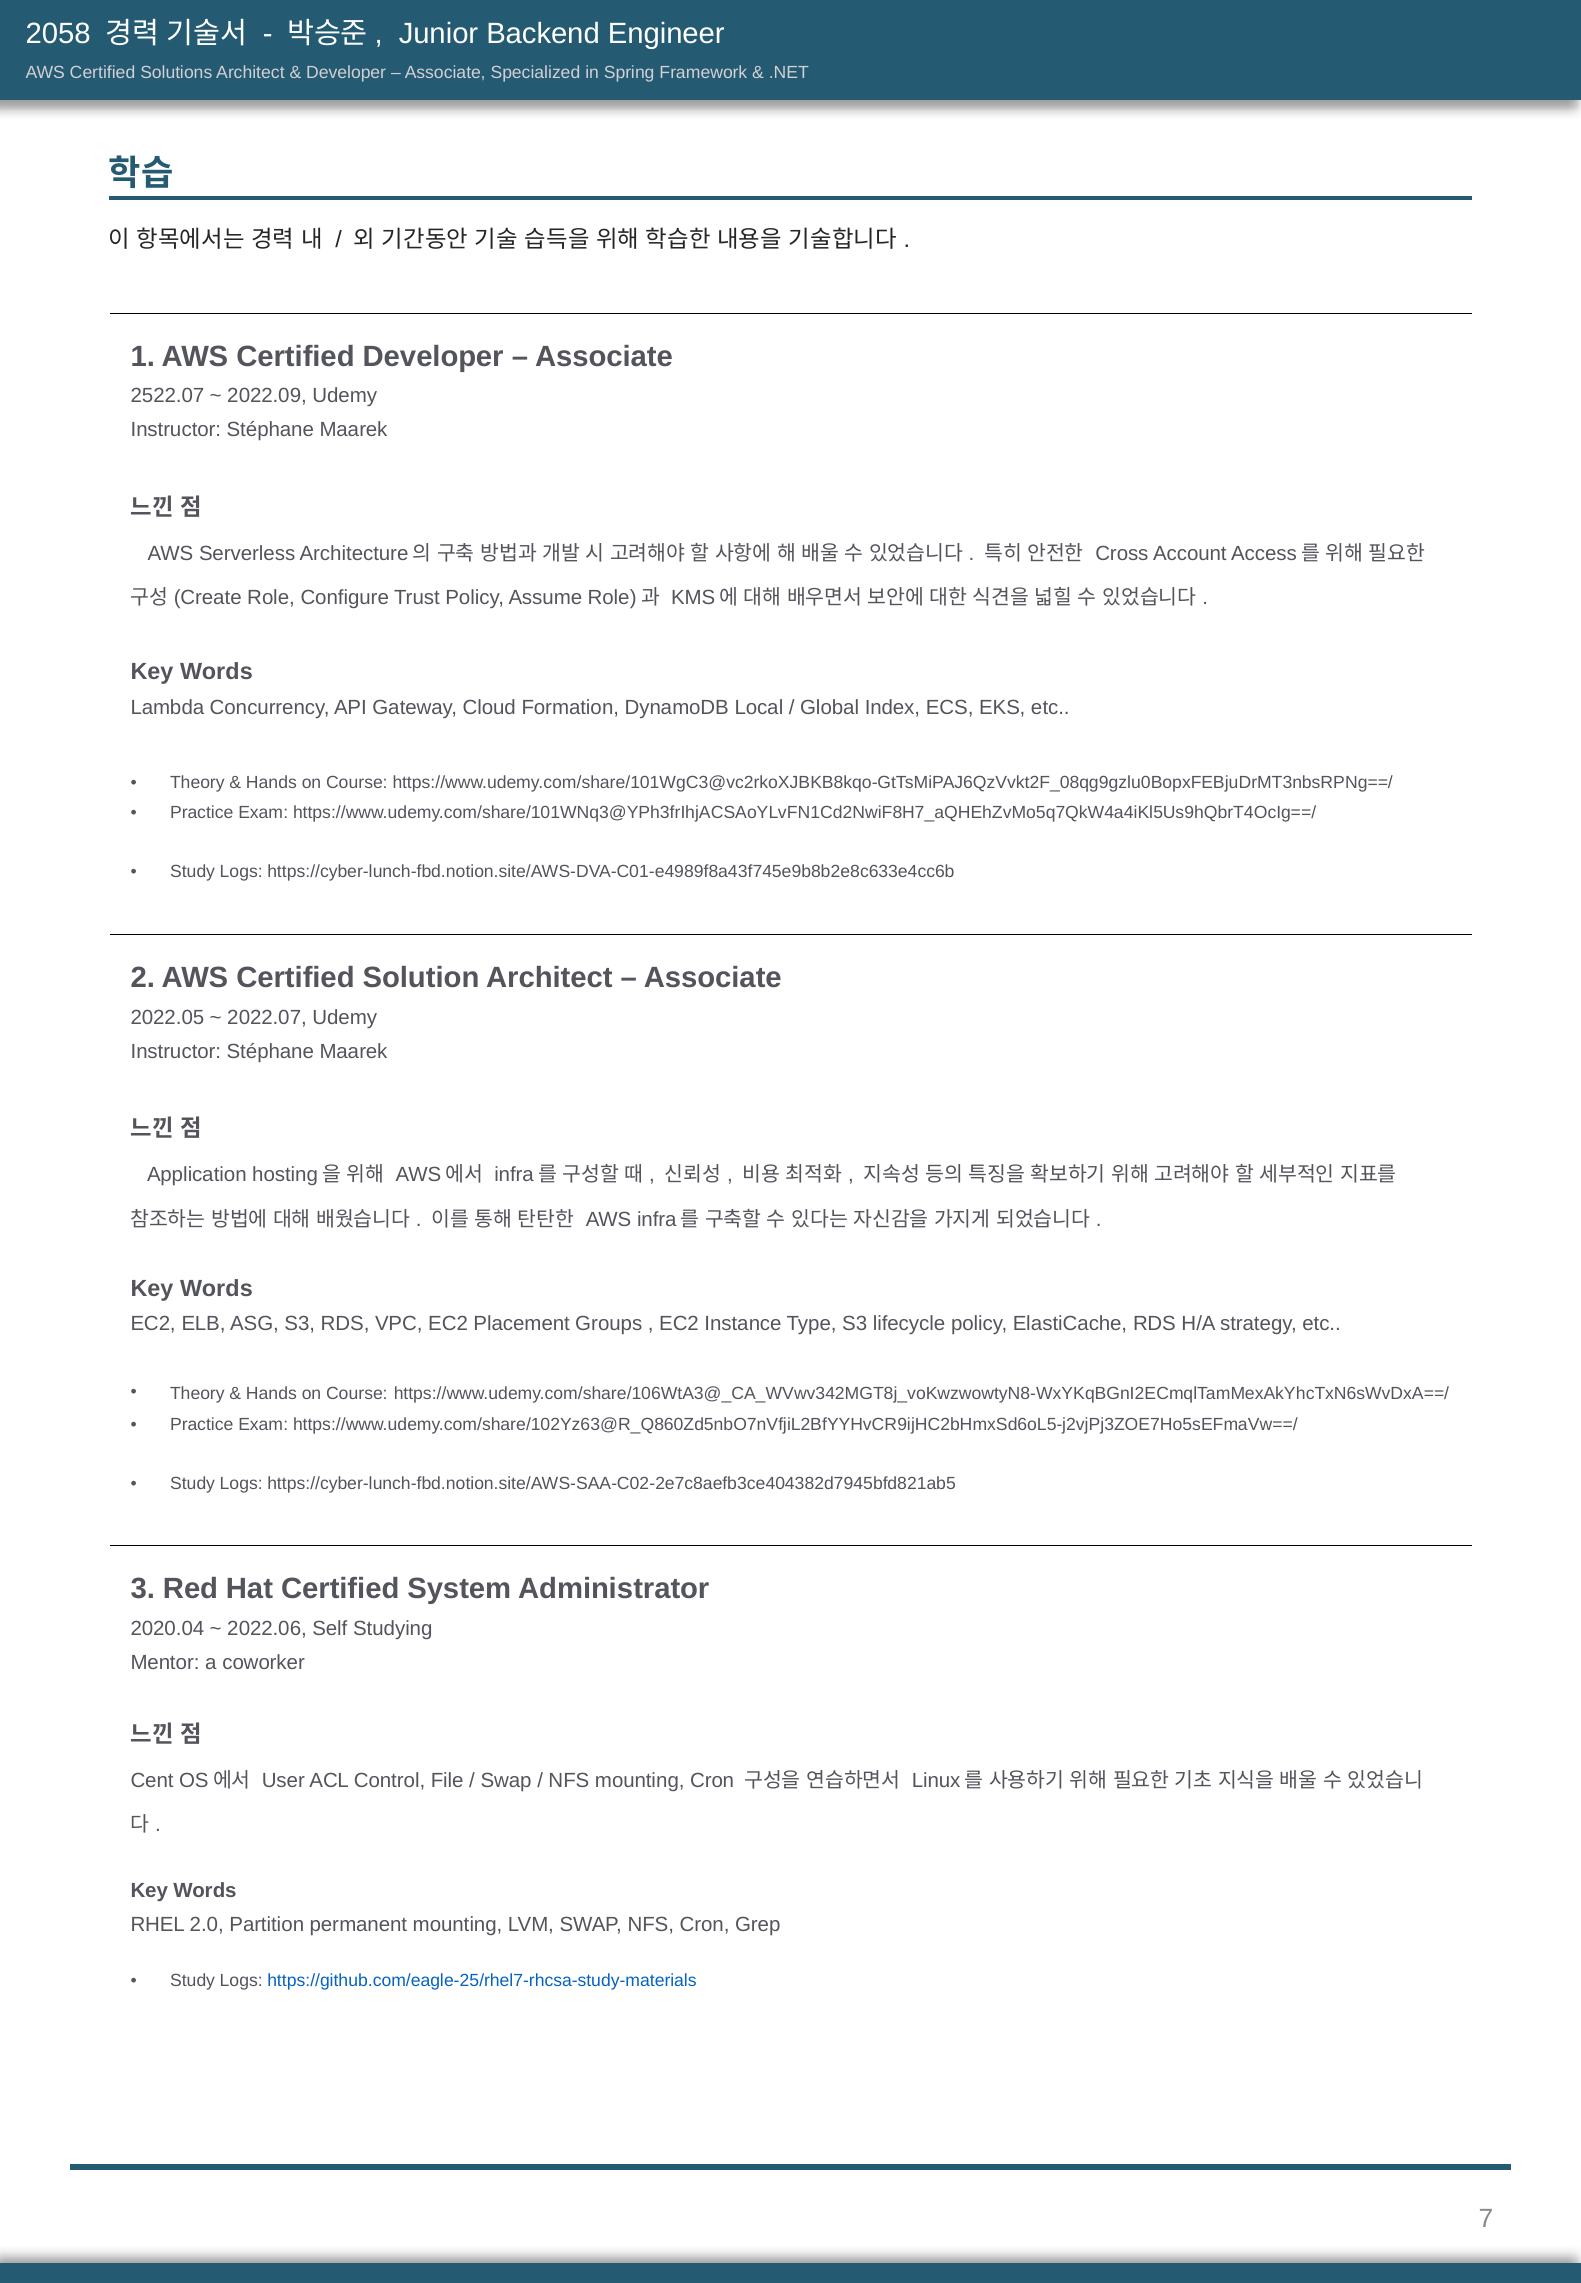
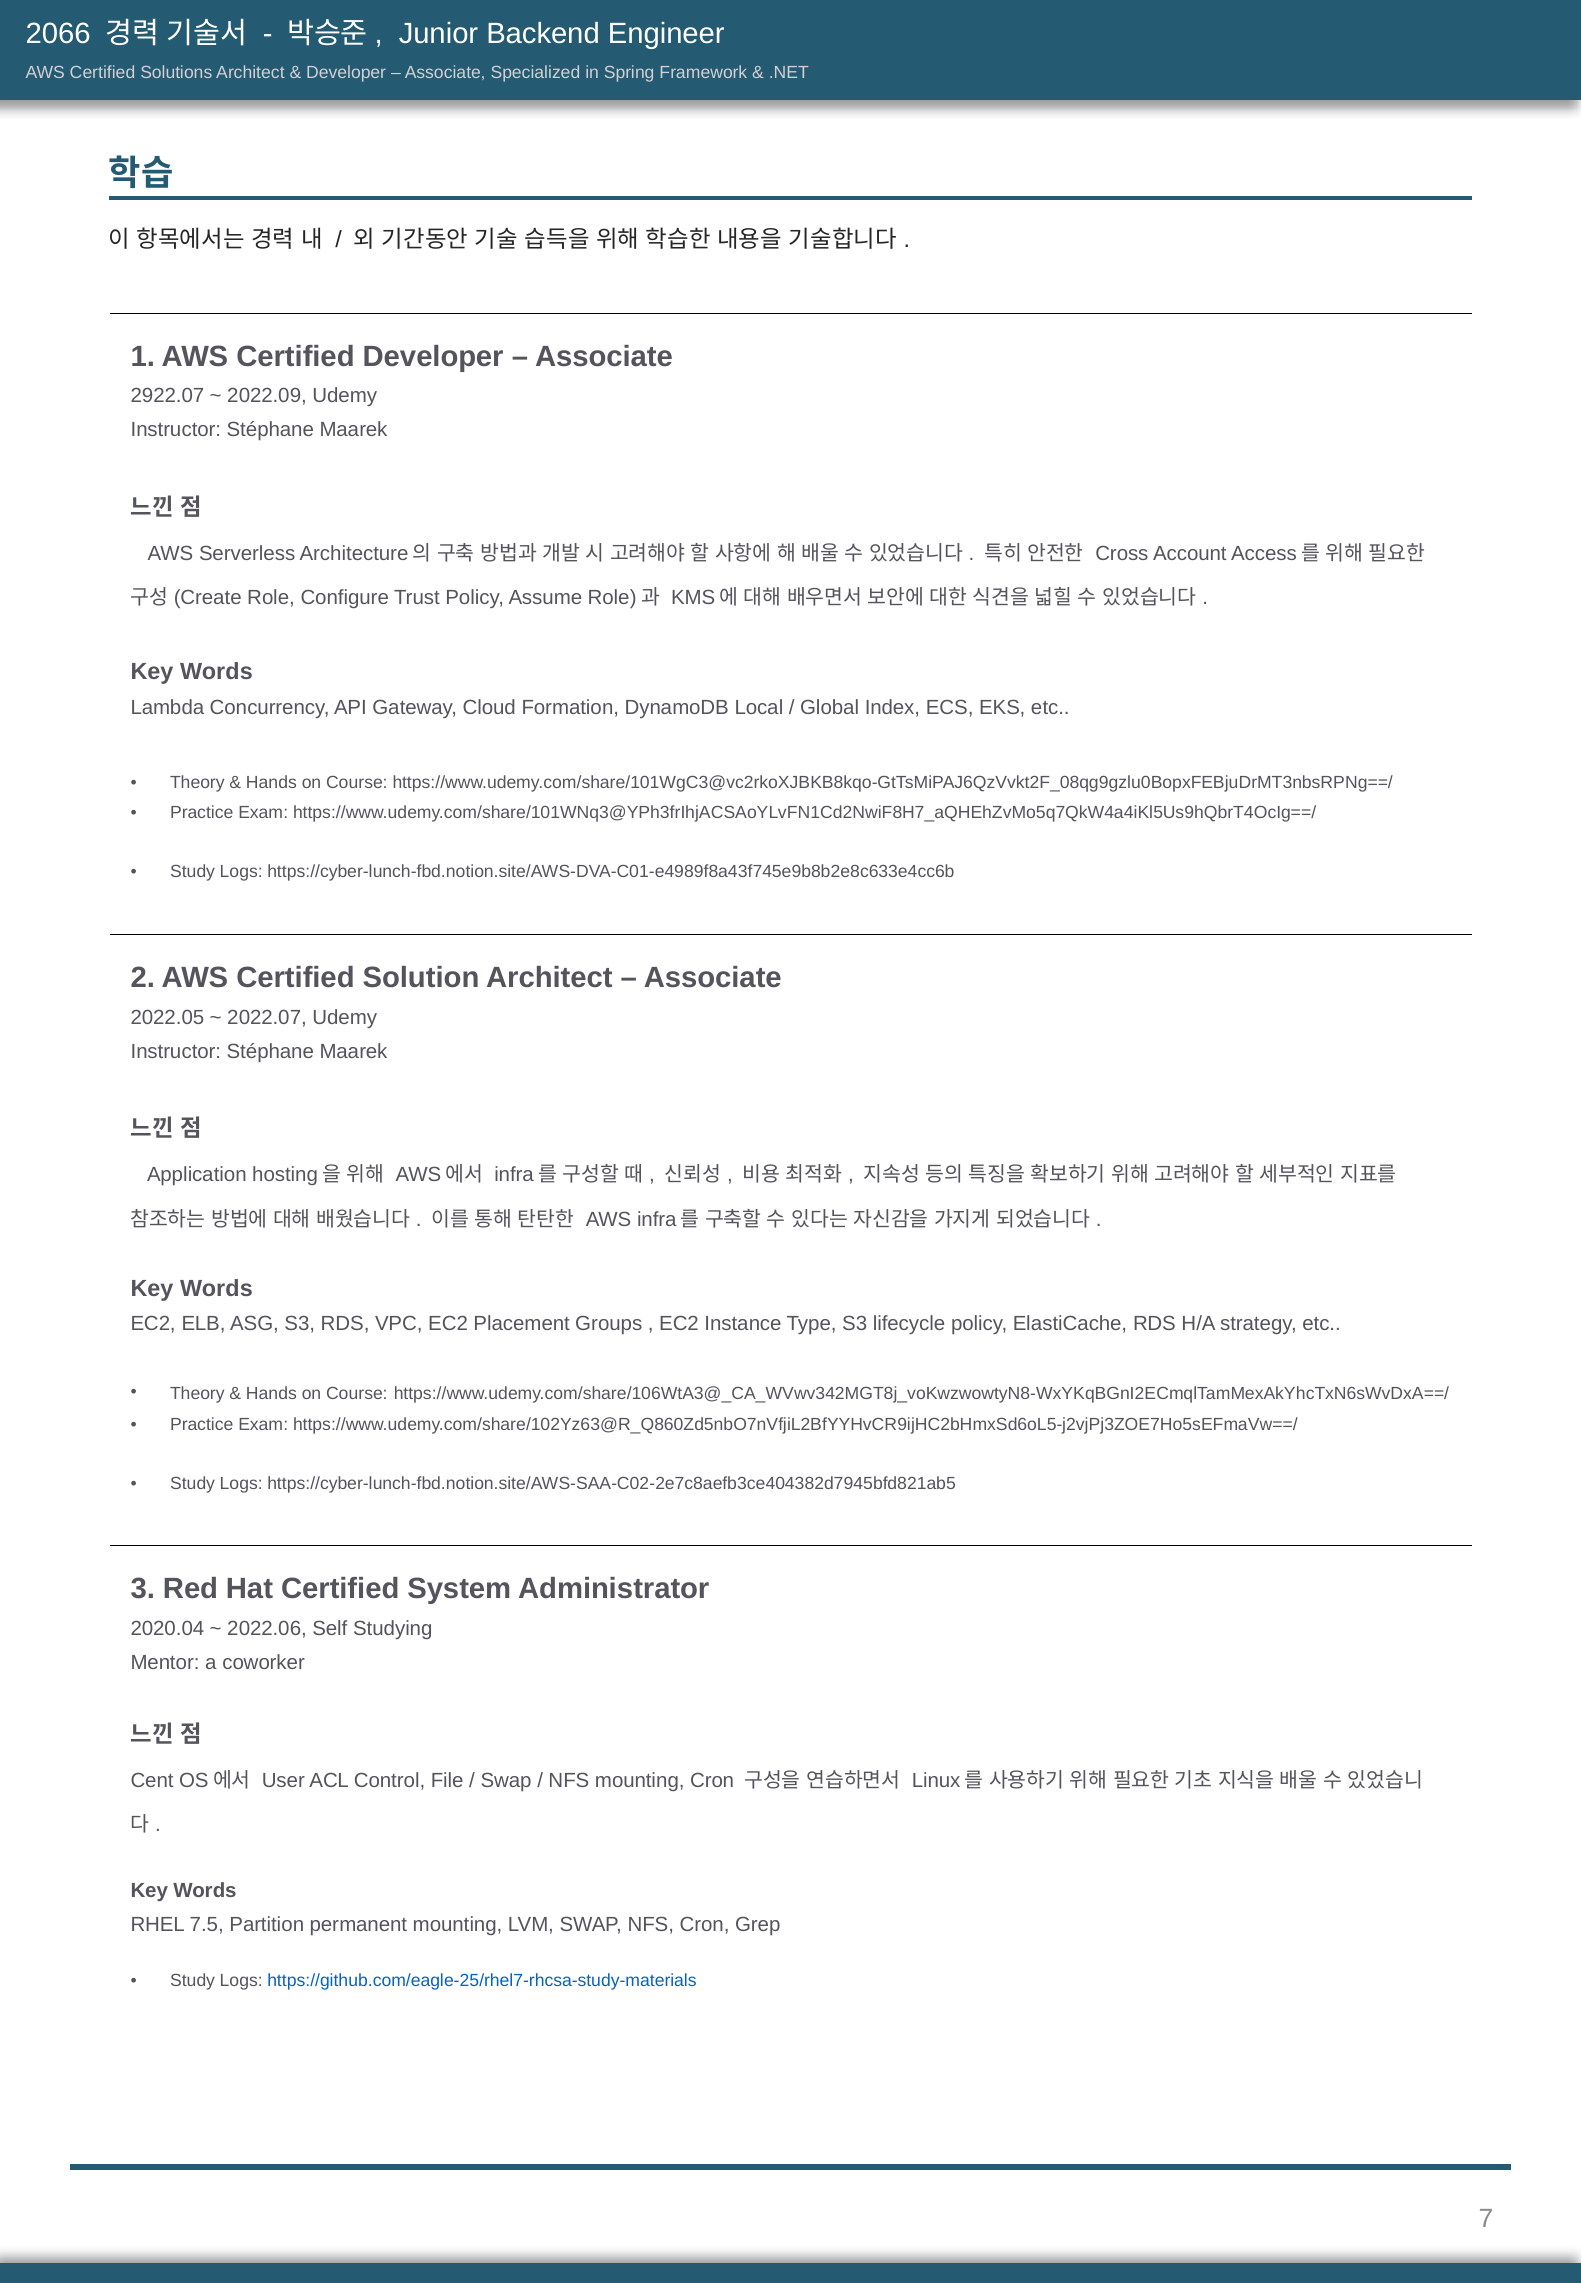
2058: 2058 -> 2066 (58, 34)
2522.07: 2522.07 -> 2922.07 (167, 396)
2.0: 2.0 -> 7.5 (207, 1925)
